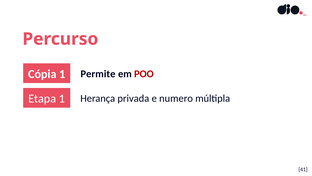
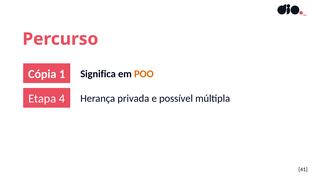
Permite: Permite -> Significa (98, 74)
POO colour: red -> orange (144, 74)
Etapa 1: 1 -> 4 (62, 98)
numero: numero -> possível (176, 98)
